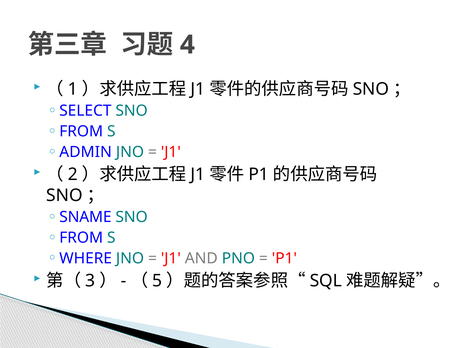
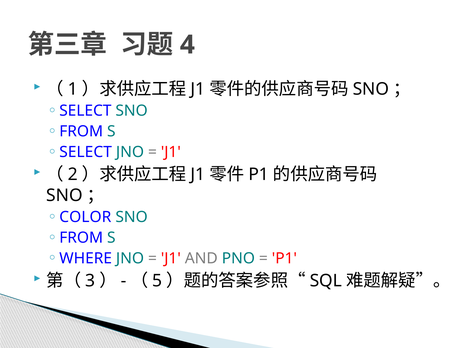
ADMIN: ADMIN -> SELECT (86, 152)
SNAME: SNAME -> COLOR (85, 217)
